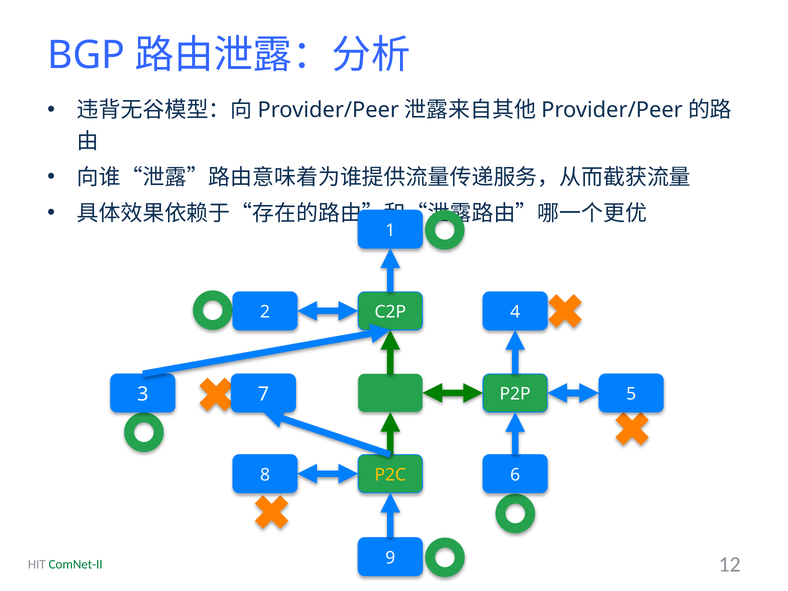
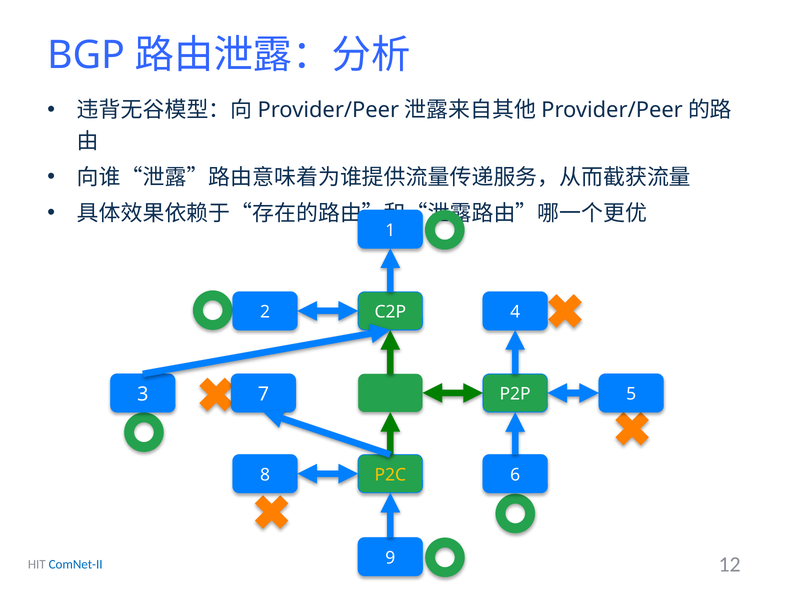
ComNet-II colour: green -> blue (76, 564)
